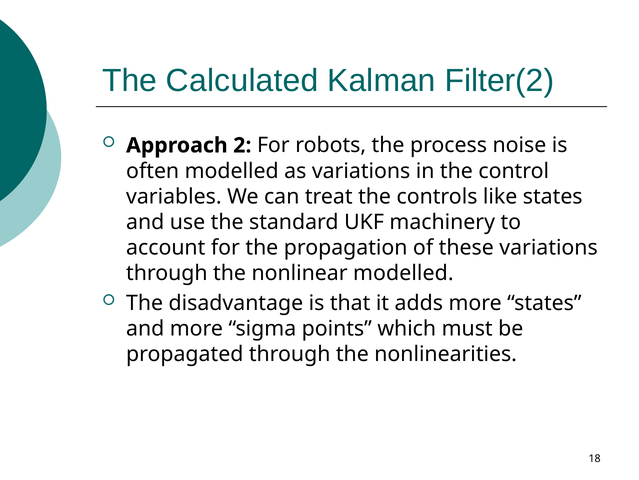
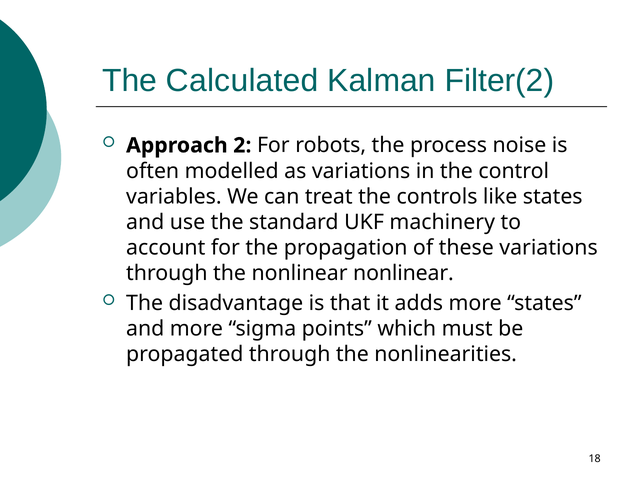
nonlinear modelled: modelled -> nonlinear (403, 273)
